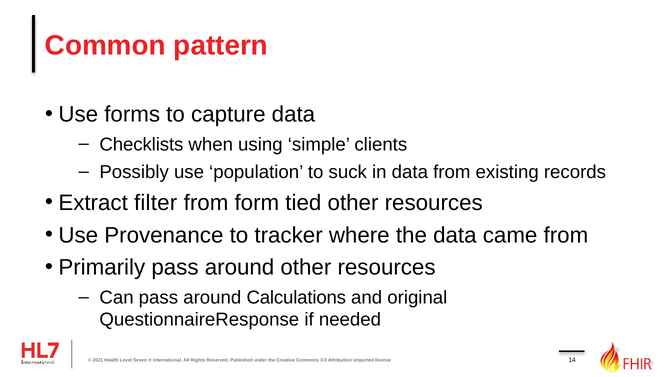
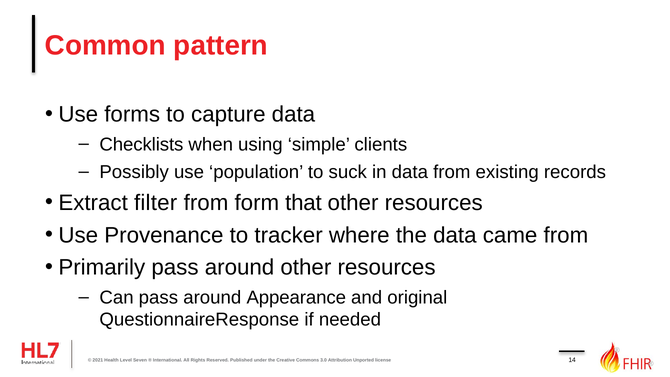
tied: tied -> that (303, 203)
Calculations: Calculations -> Appearance (296, 297)
